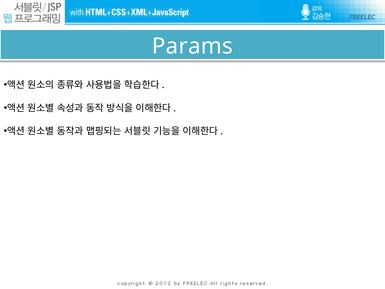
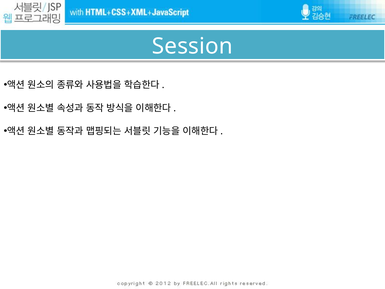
Params: Params -> Session (192, 46)
